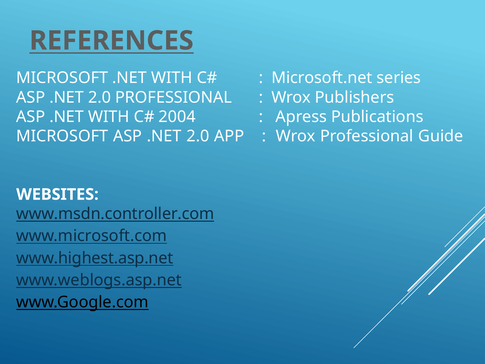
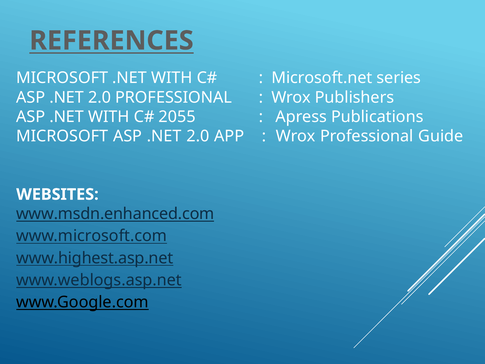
2004: 2004 -> 2055 (177, 117)
www.msdn.controller.com: www.msdn.controller.com -> www.msdn.enhanced.com (115, 214)
